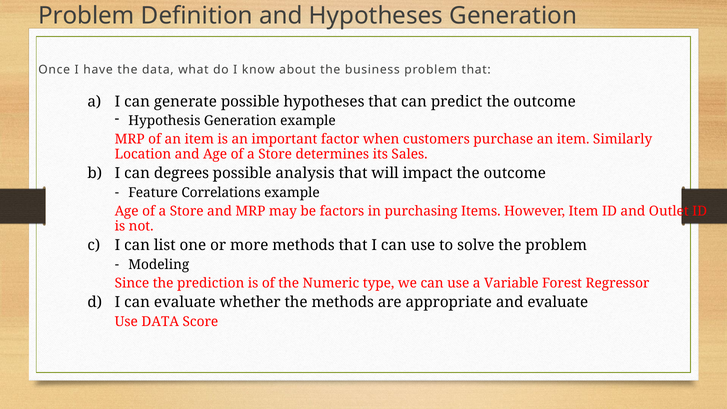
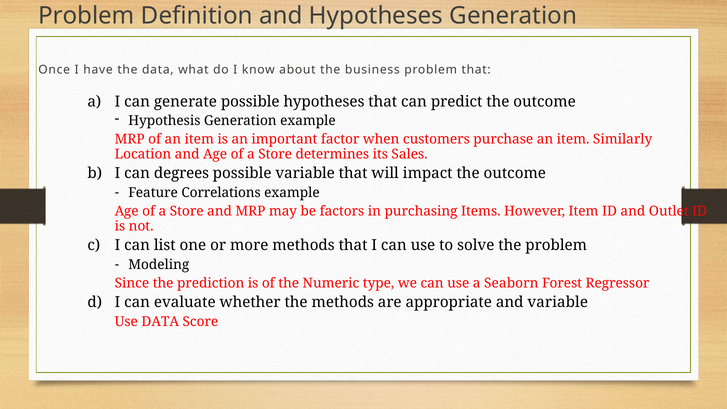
possible analysis: analysis -> variable (305, 173)
Variable: Variable -> Seaborn (511, 283)
and evaluate: evaluate -> variable (558, 302)
